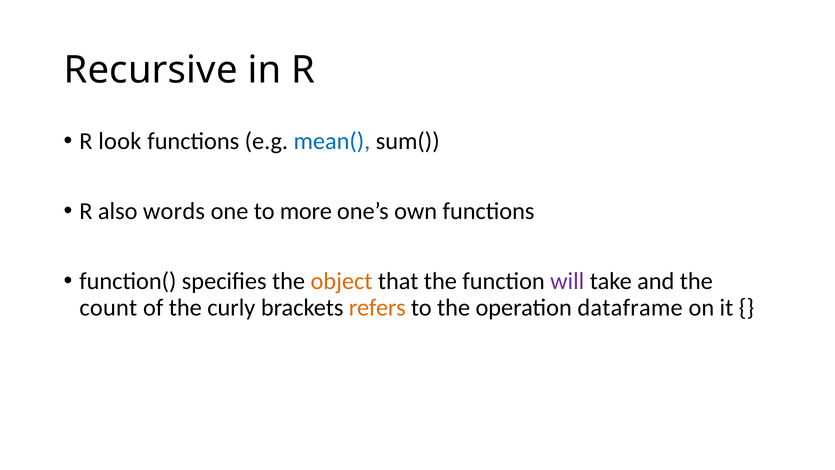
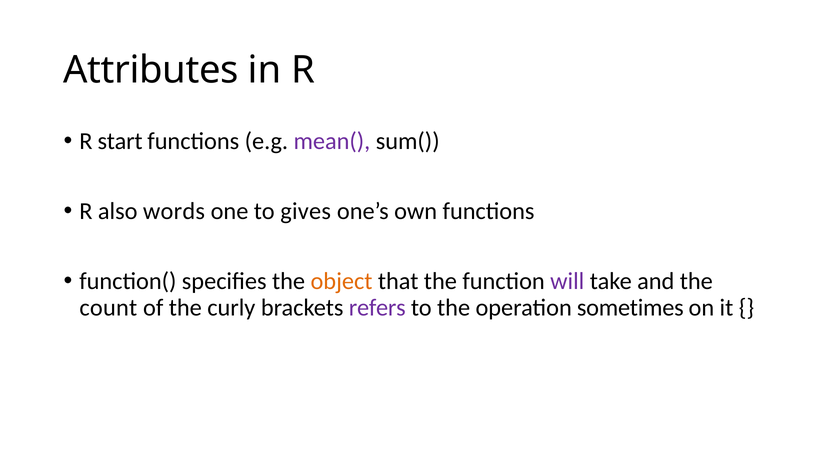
Recursive: Recursive -> Attributes (151, 70)
look: look -> start (120, 141)
mean( colour: blue -> purple (332, 141)
more: more -> gives (306, 211)
refers colour: orange -> purple (377, 308)
dataframe: dataframe -> sometimes (630, 308)
